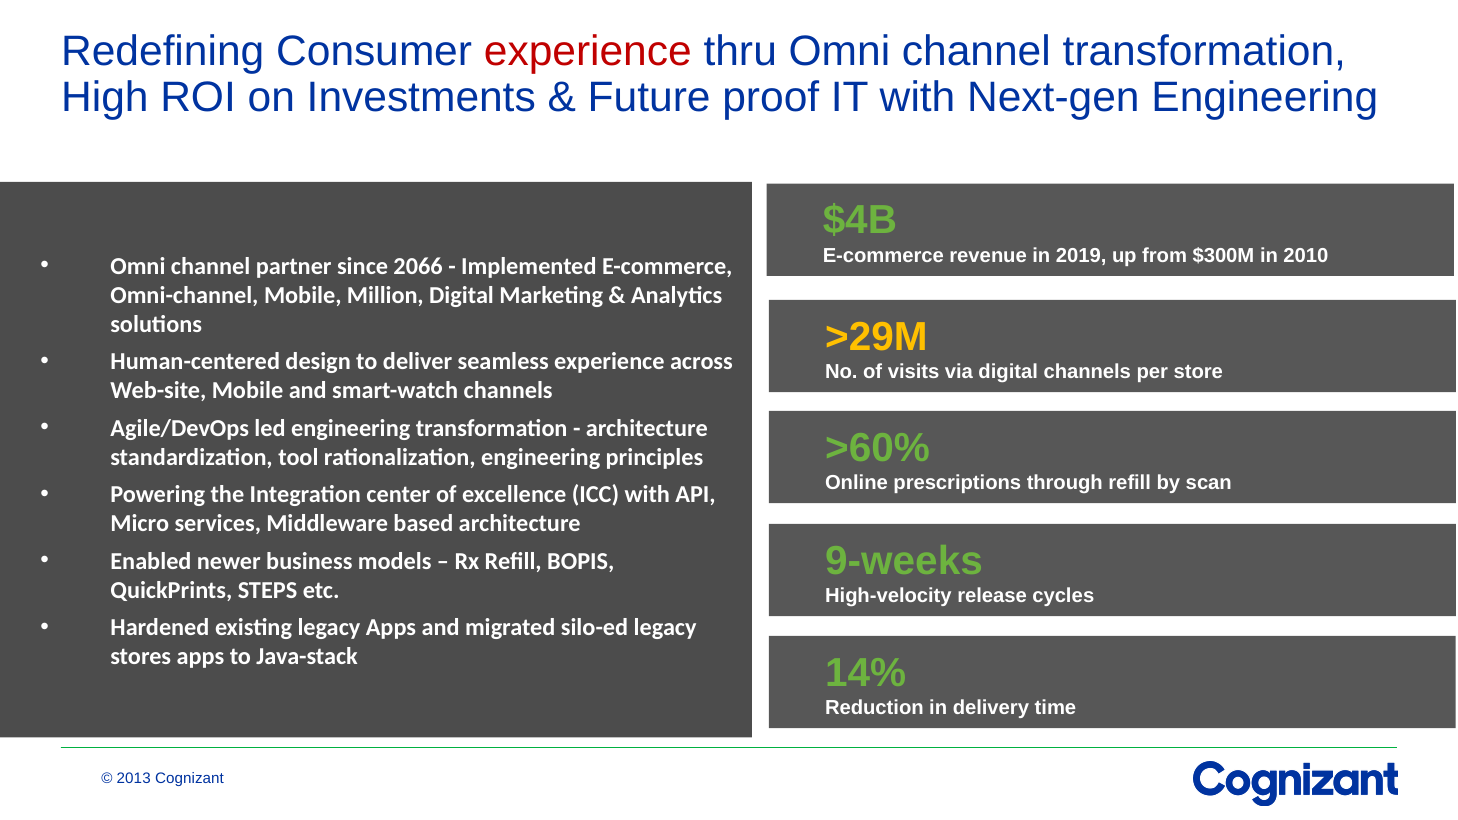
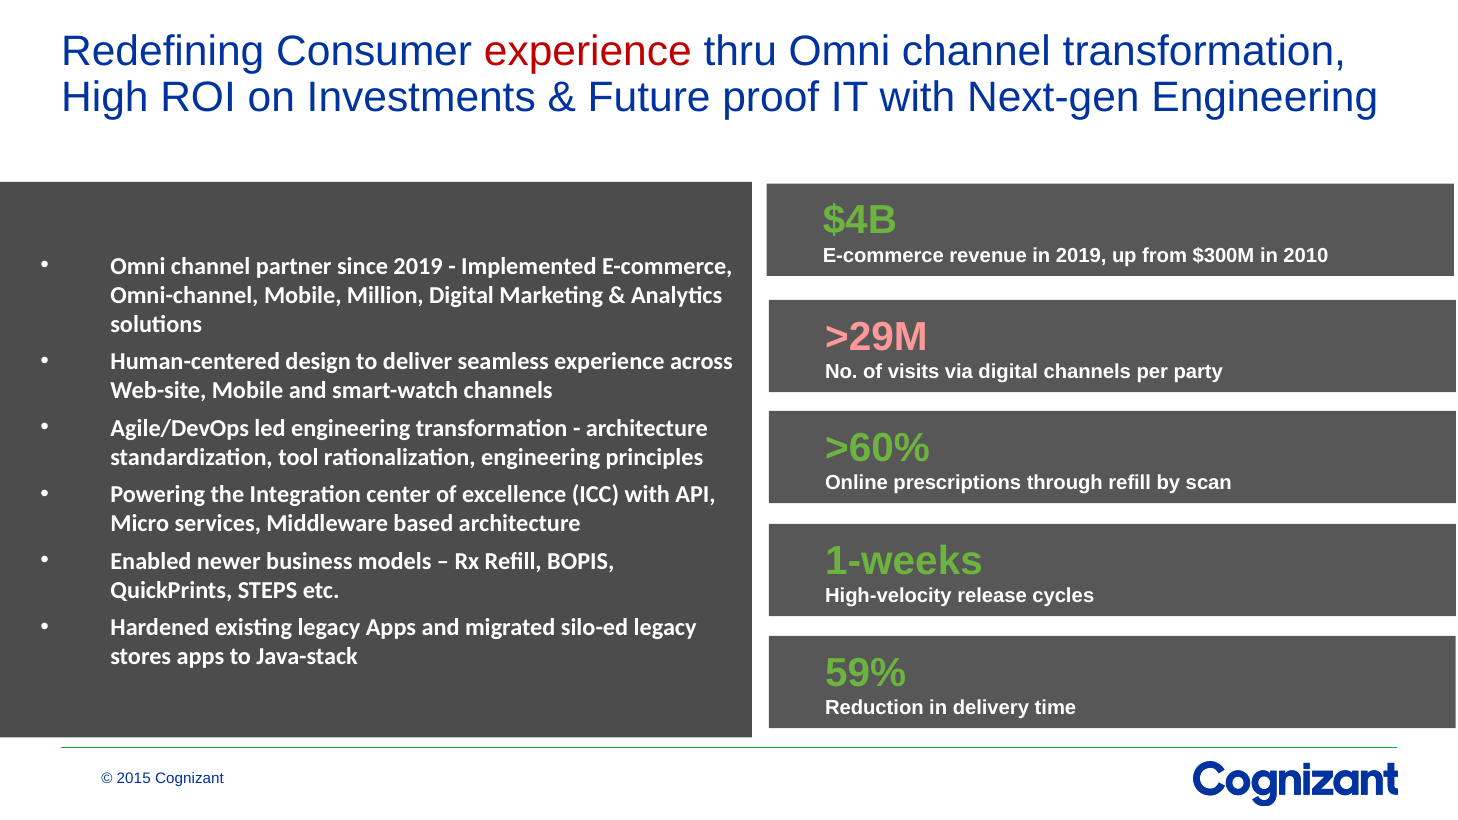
since 2066: 2066 -> 2019 (418, 266)
>29M colour: yellow -> pink (876, 337)
store: store -> party (1198, 372)
9-weeks: 9-weeks -> 1-weeks (904, 561)
14%: 14% -> 59% (866, 673)
2013: 2013 -> 2015 (134, 779)
